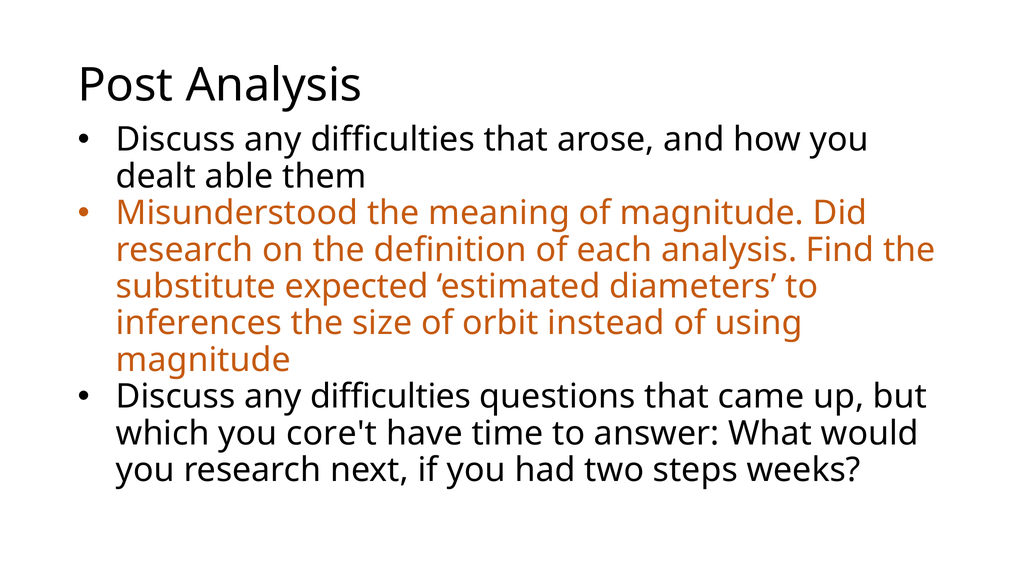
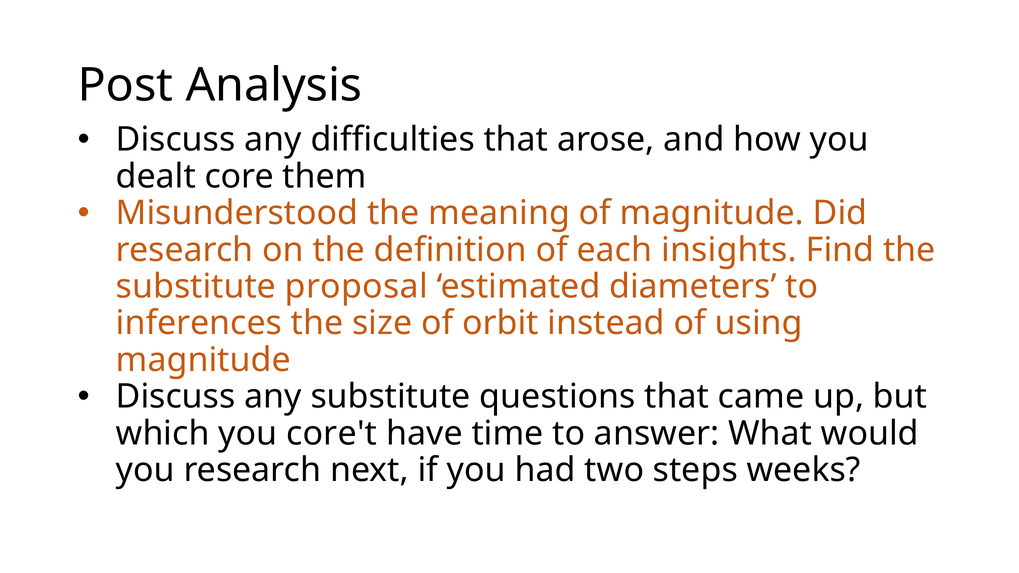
able: able -> core (239, 177)
each analysis: analysis -> insights (729, 250)
expected: expected -> proposal (356, 287)
difficulties: difficulties -> substitute (391, 397)
